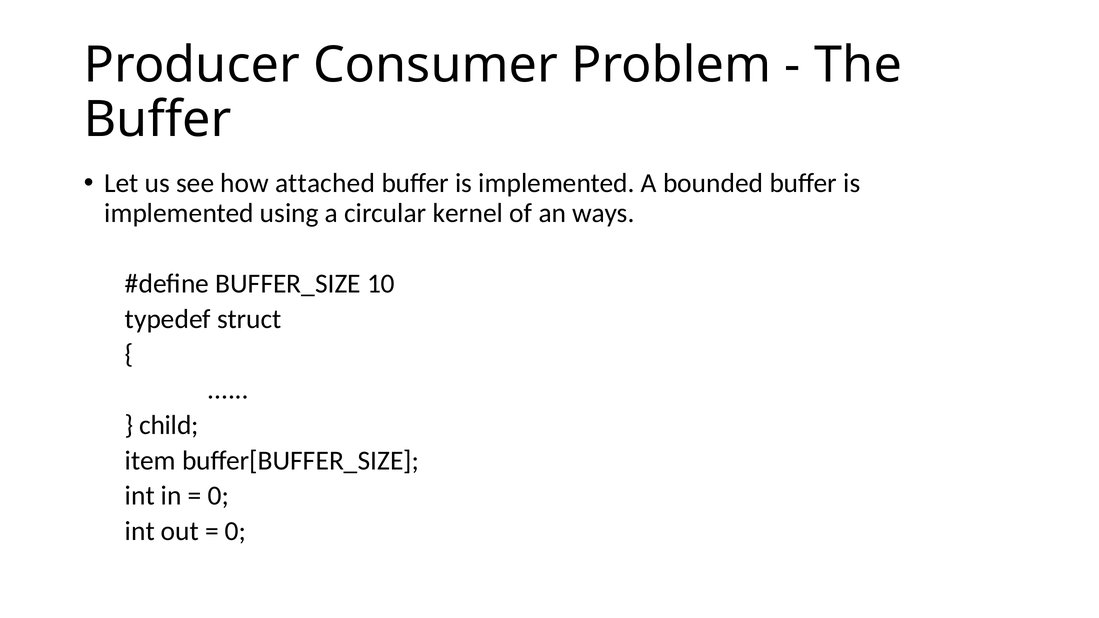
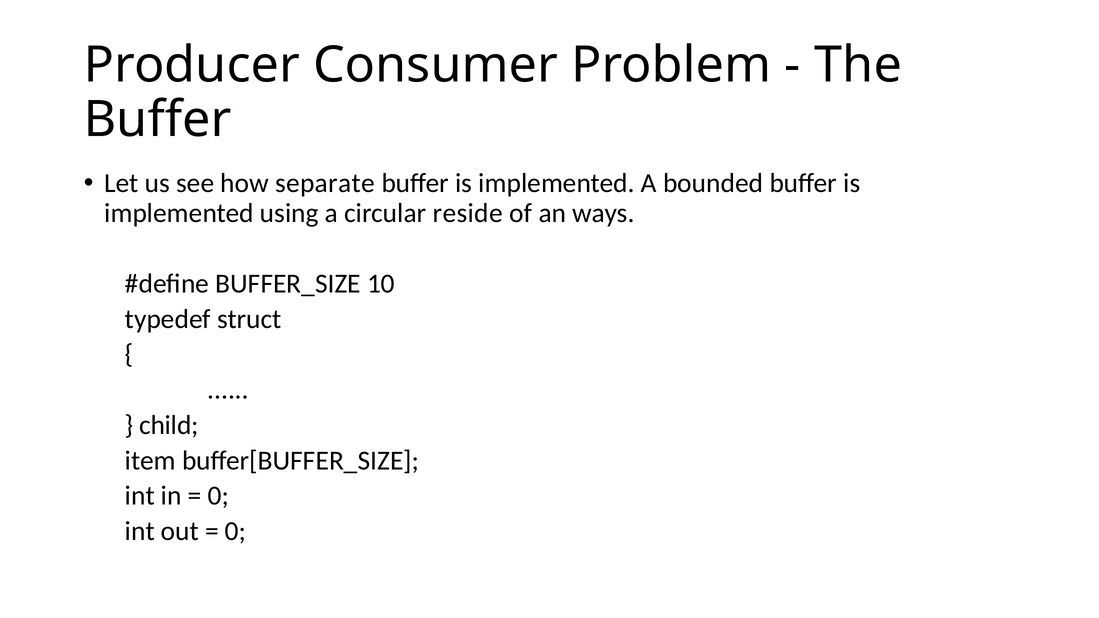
attached: attached -> separate (325, 183)
kernel: kernel -> reside (468, 213)
